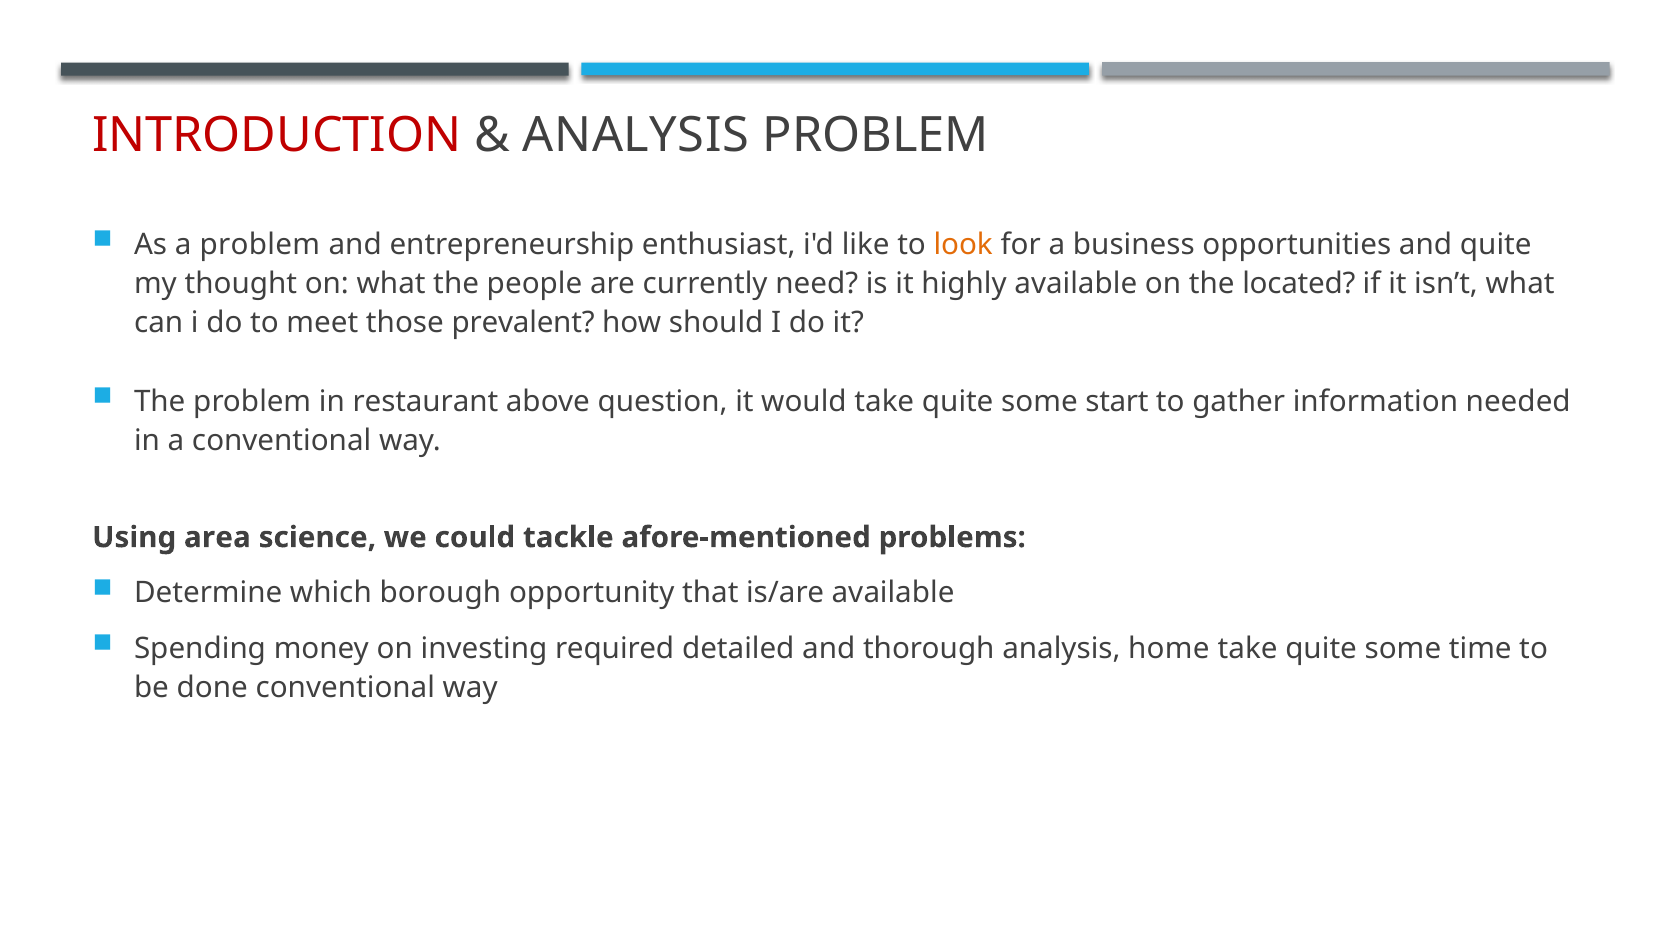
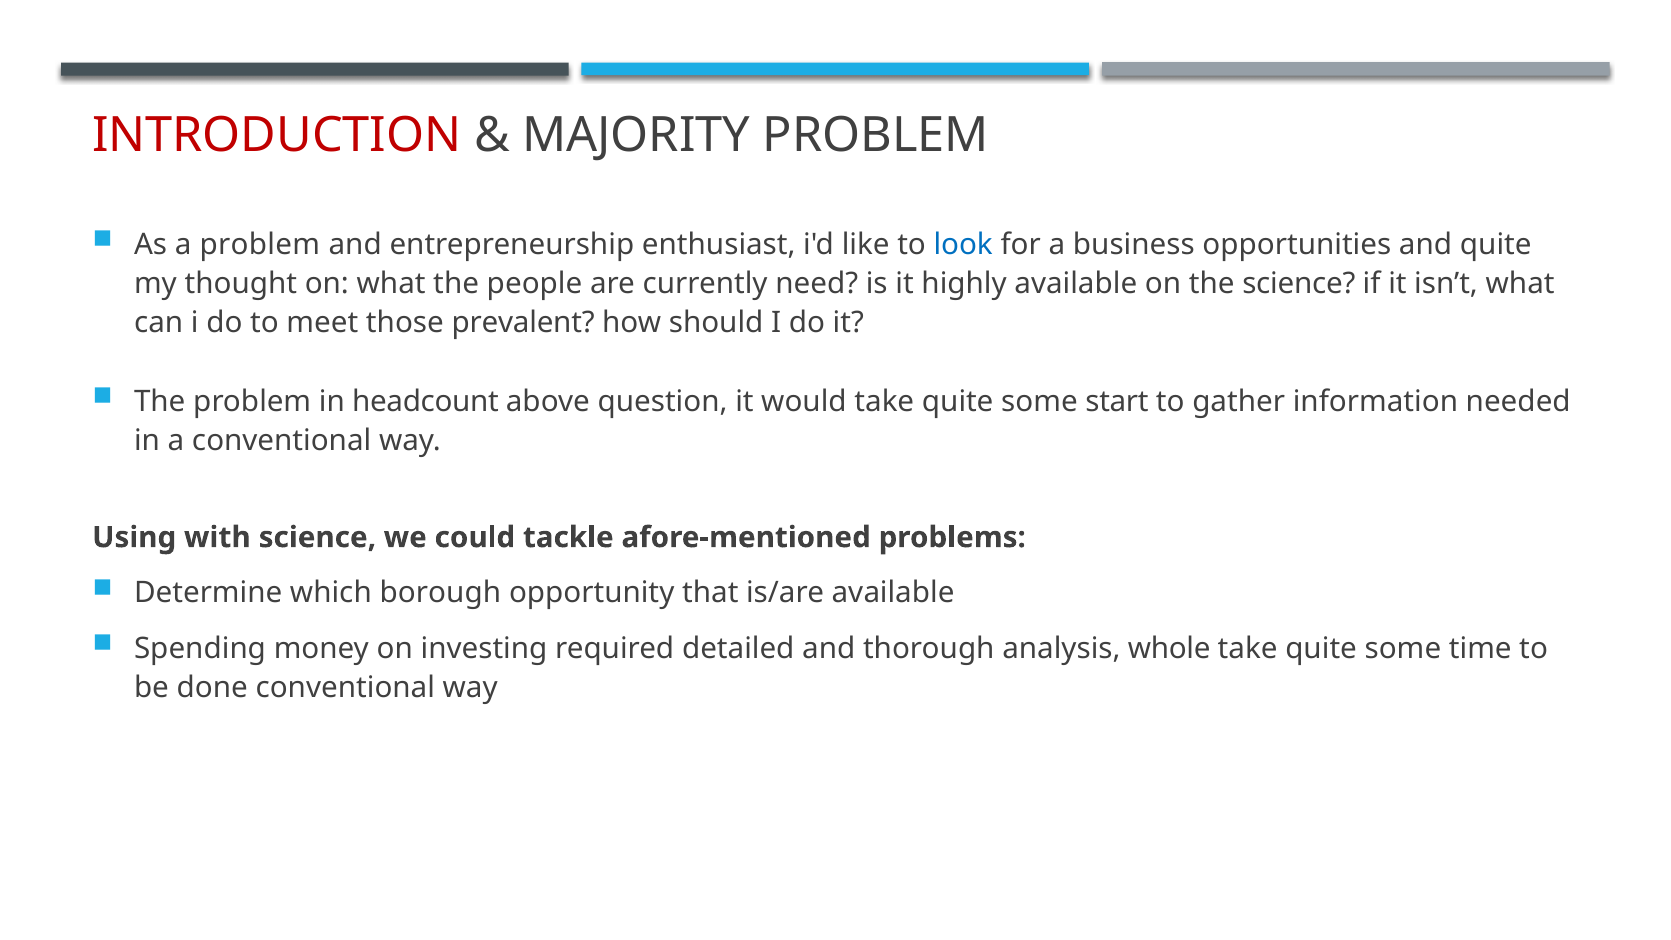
ANALYSIS: ANALYSIS -> MAJORITY (636, 135)
look colour: orange -> blue (963, 244)
the located: located -> science (1299, 283)
restaurant: restaurant -> headcount (425, 401)
area: area -> with (217, 537)
home: home -> whole (1169, 648)
